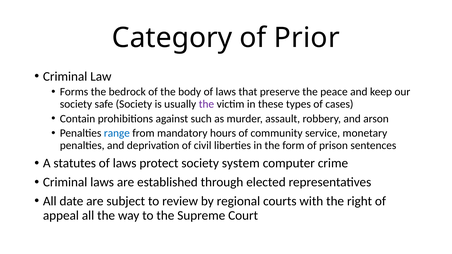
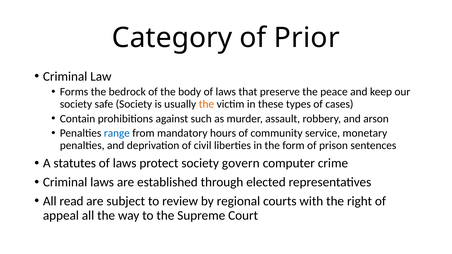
the colour: purple -> orange (206, 104)
system: system -> govern (241, 163)
date: date -> read (71, 201)
